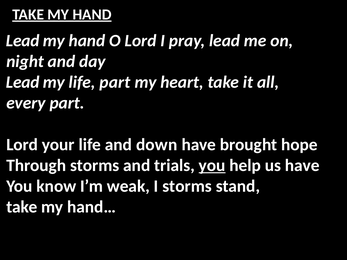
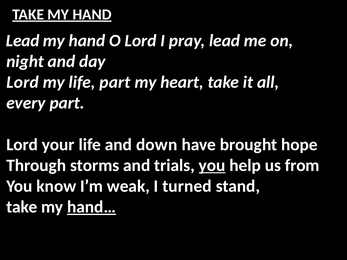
Lead: Lead -> Lord (23, 82)
us have: have -> from (302, 165)
I storms: storms -> turned (187, 186)
hand… underline: none -> present (91, 207)
